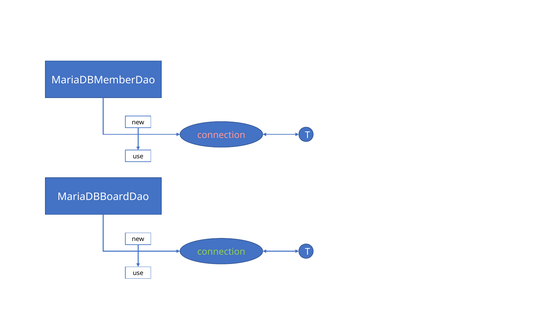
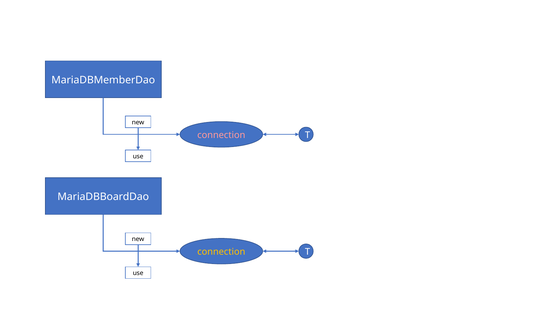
connection colour: light green -> yellow (221, 252)
